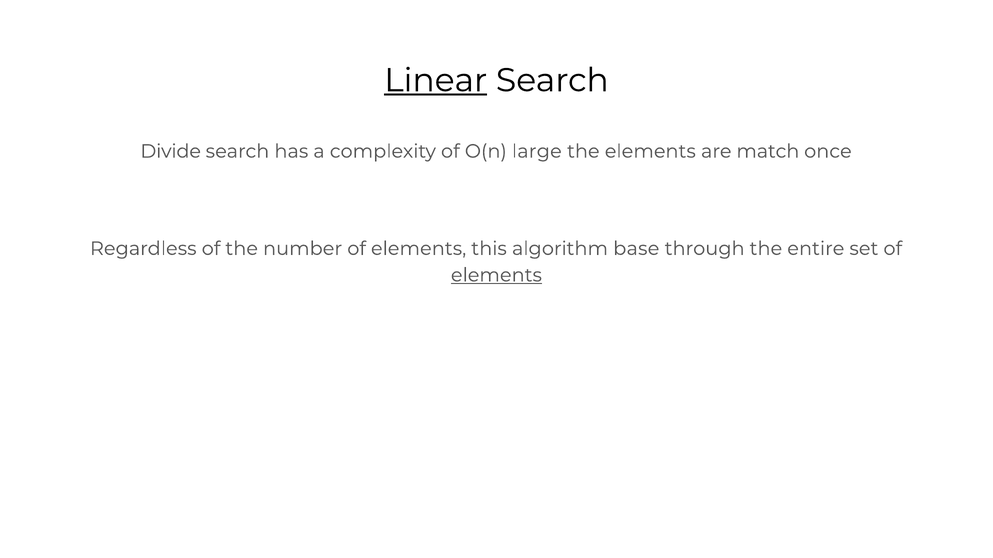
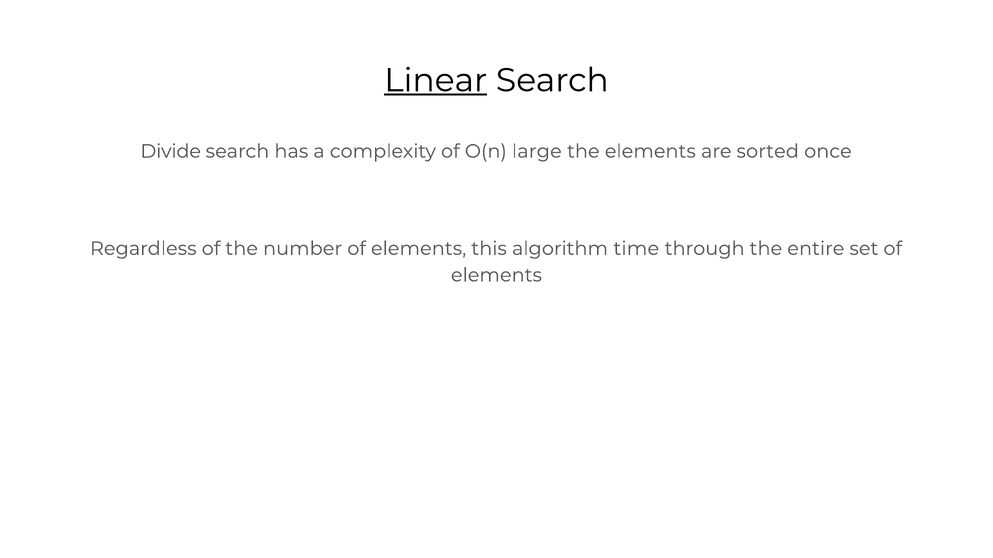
match: match -> sorted (768, 151)
base: base -> time (636, 249)
elements underline: present -> none (496, 275)
